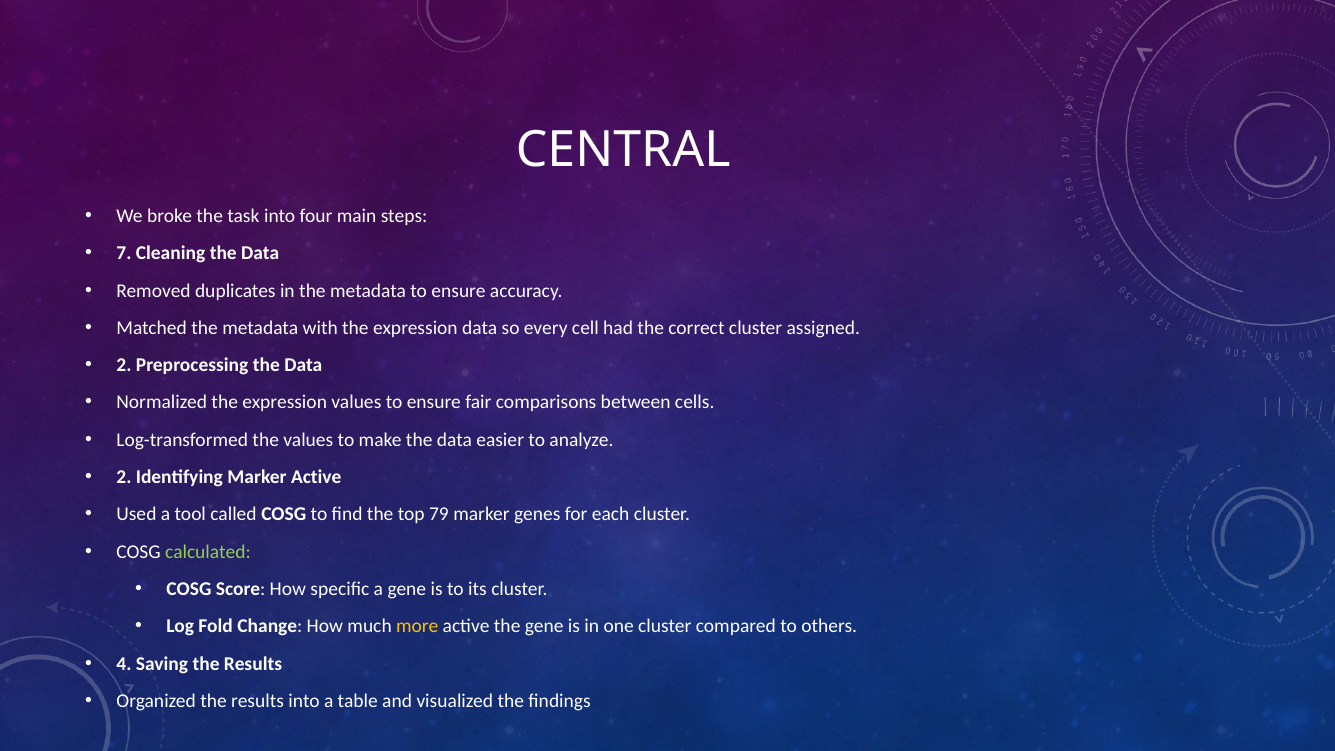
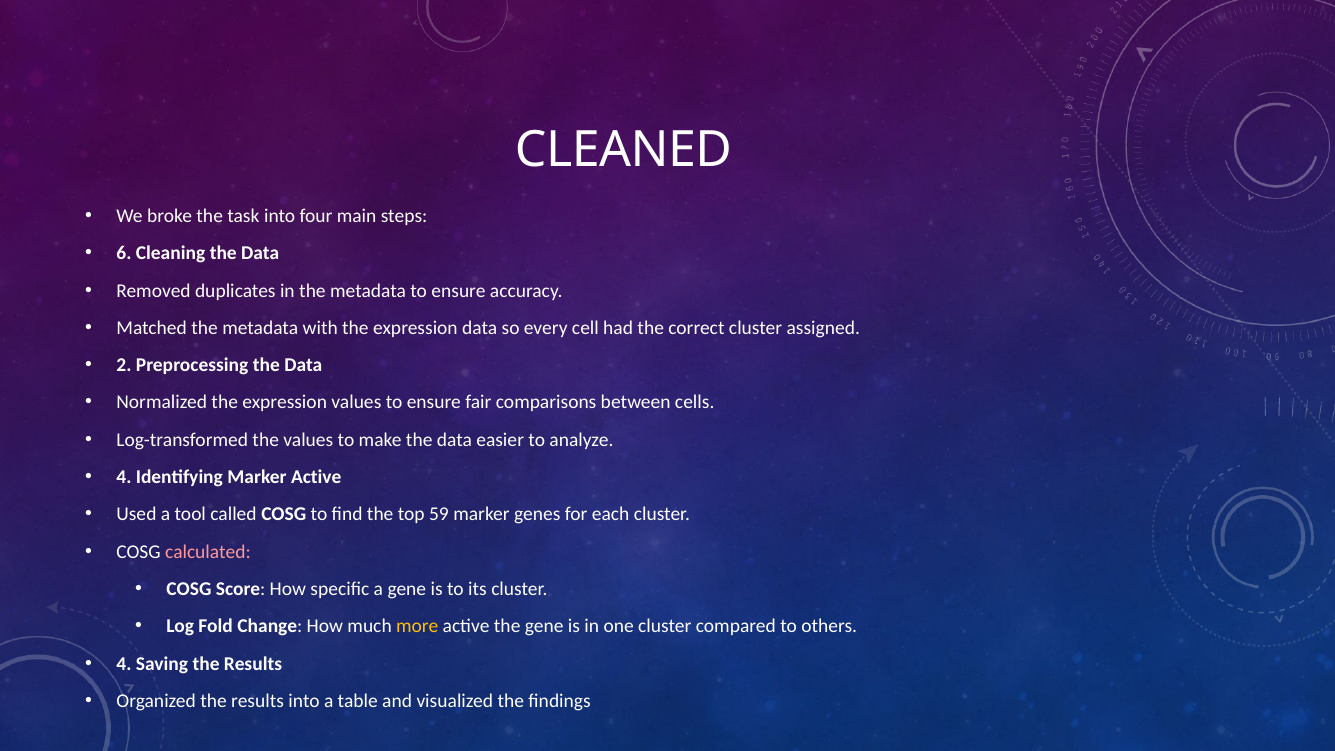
CENTRAL: CENTRAL -> CLEANED (623, 150)
7: 7 -> 6 (124, 253)
2: 2 -> 4 (124, 477)
79: 79 -> 59 (439, 514)
calculated colour: light green -> pink (208, 552)
